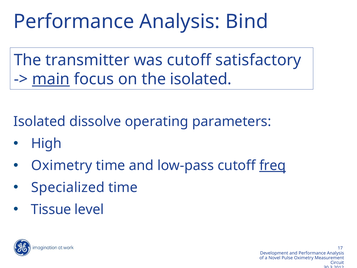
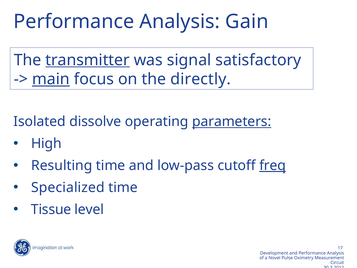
Bind: Bind -> Gain (247, 22)
transmitter underline: none -> present (88, 60)
was cutoff: cutoff -> signal (189, 60)
the isolated: isolated -> directly (201, 79)
parameters underline: none -> present (232, 121)
Oximetry: Oximetry -> Resulting (62, 165)
